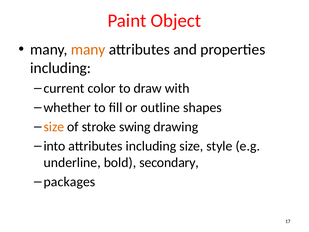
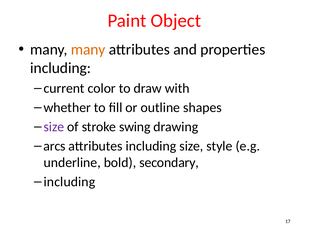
size colour: orange -> purple (54, 127)
into: into -> arcs (55, 146)
packages: packages -> including (69, 182)
